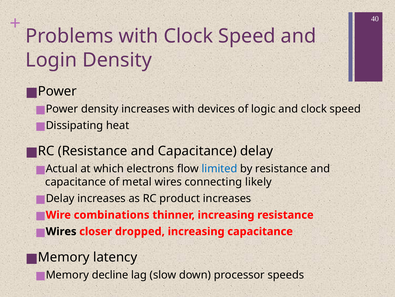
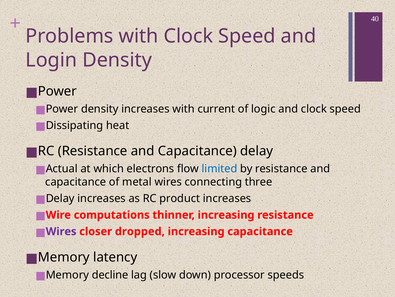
devices: devices -> current (216, 109)
likely: likely -> three (259, 182)
combinations: combinations -> computations (112, 214)
Wires colour: black -> purple (61, 231)
